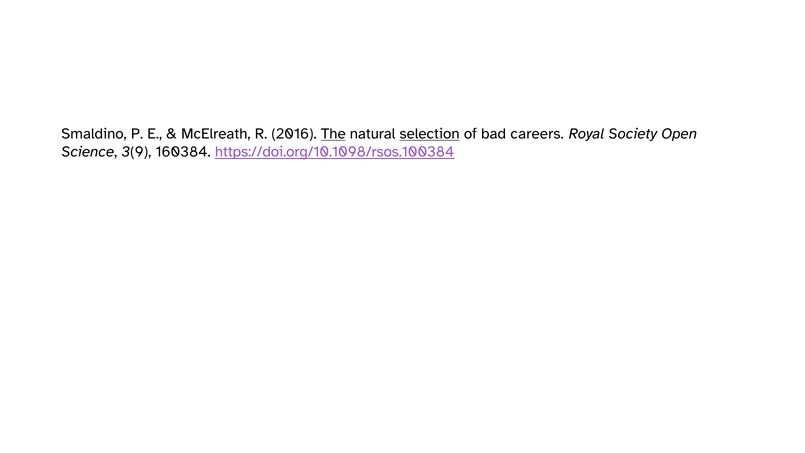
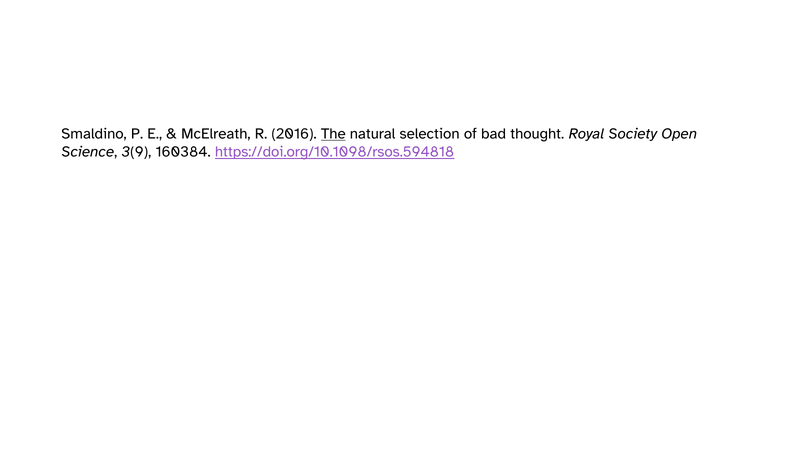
selection underline: present -> none (430, 134)
careers: careers -> thought (537, 134)
https://doi.org/10.1098/rsos.100384: https://doi.org/10.1098/rsos.100384 -> https://doi.org/10.1098/rsos.594818 (335, 152)
